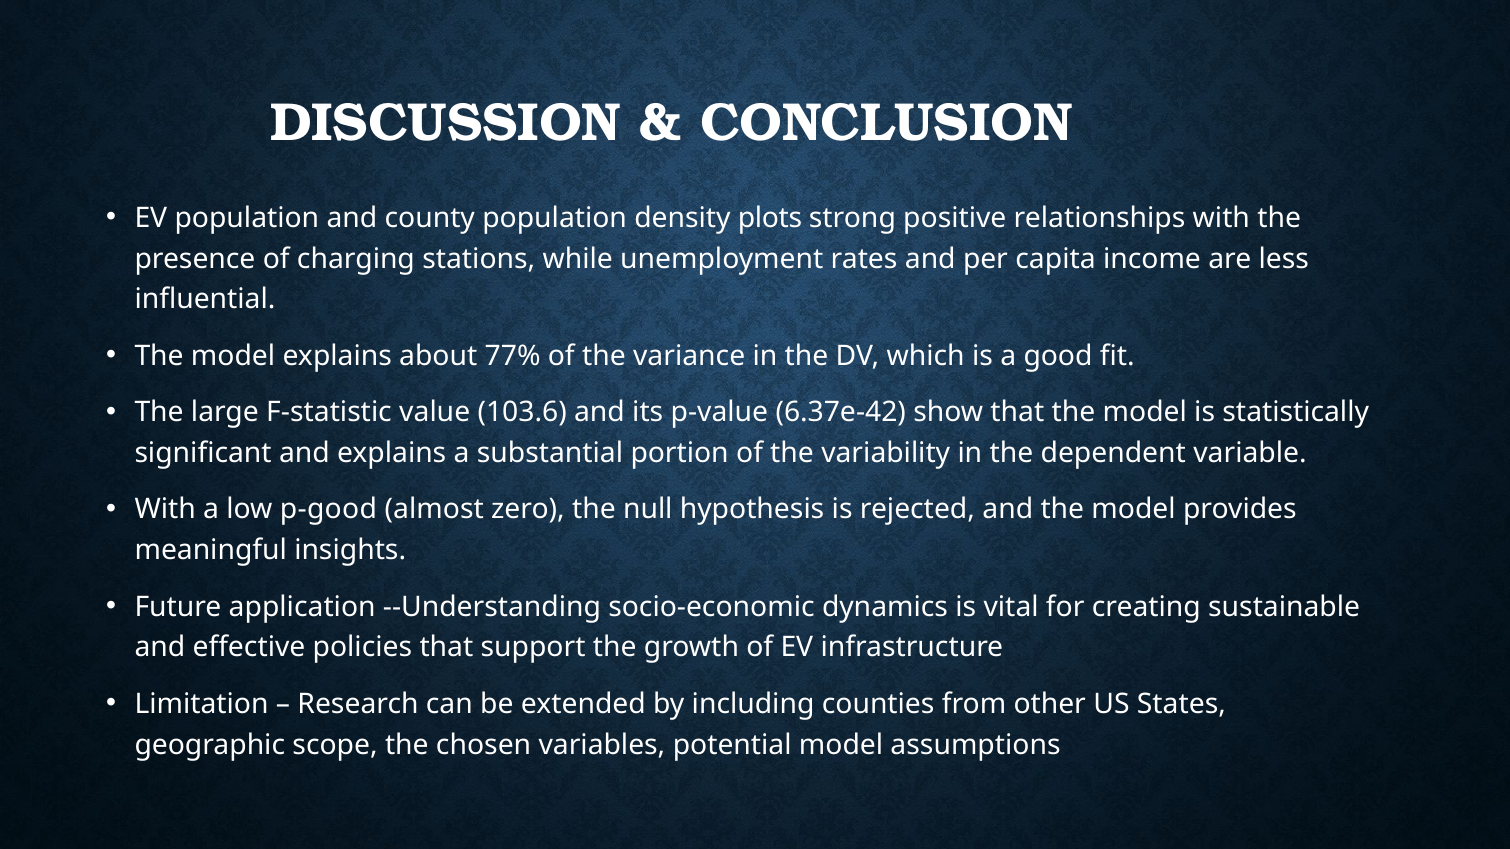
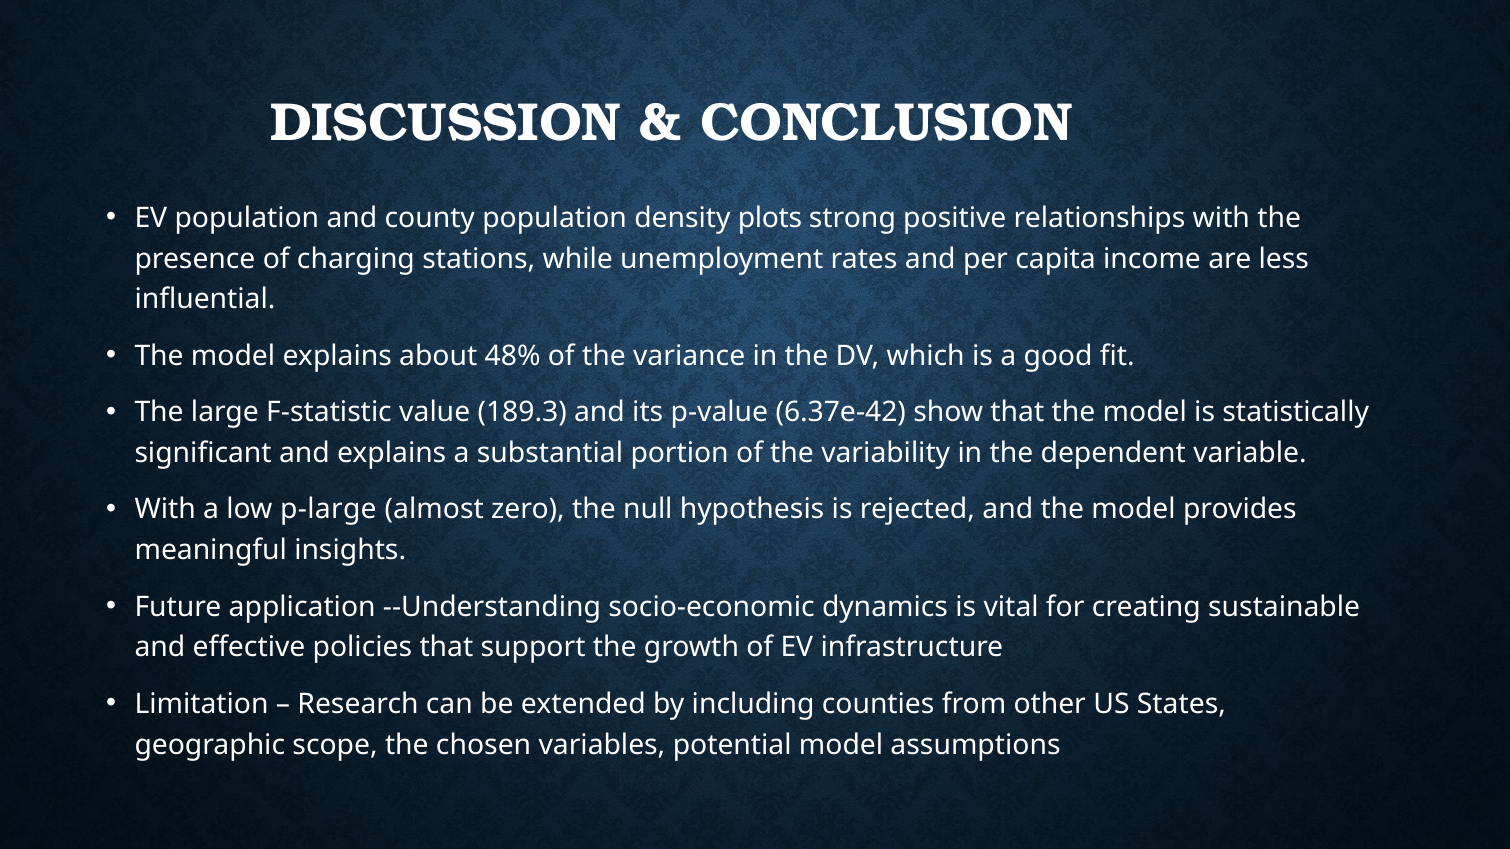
77%: 77% -> 48% (513, 356)
103.6: 103.6 -> 189.3 (522, 413)
p-good: p-good -> p-large (328, 510)
